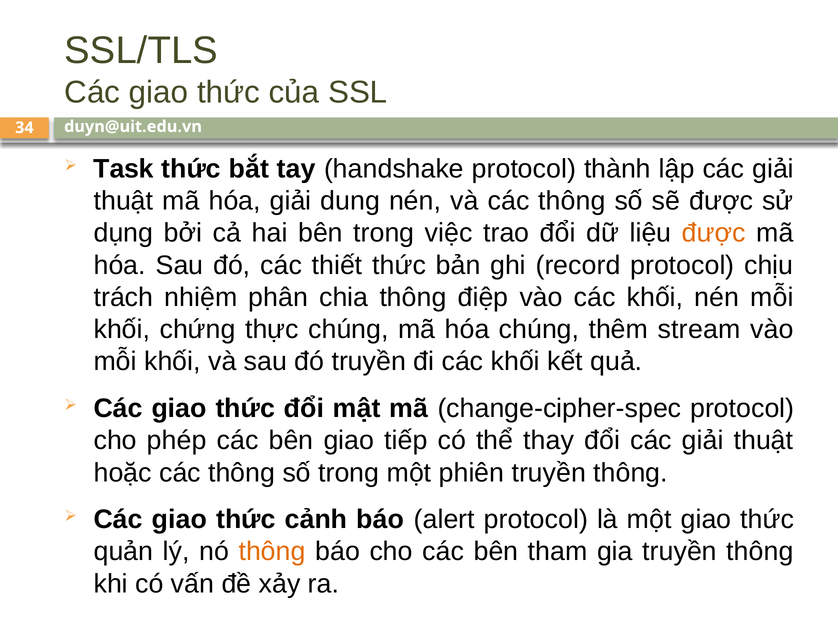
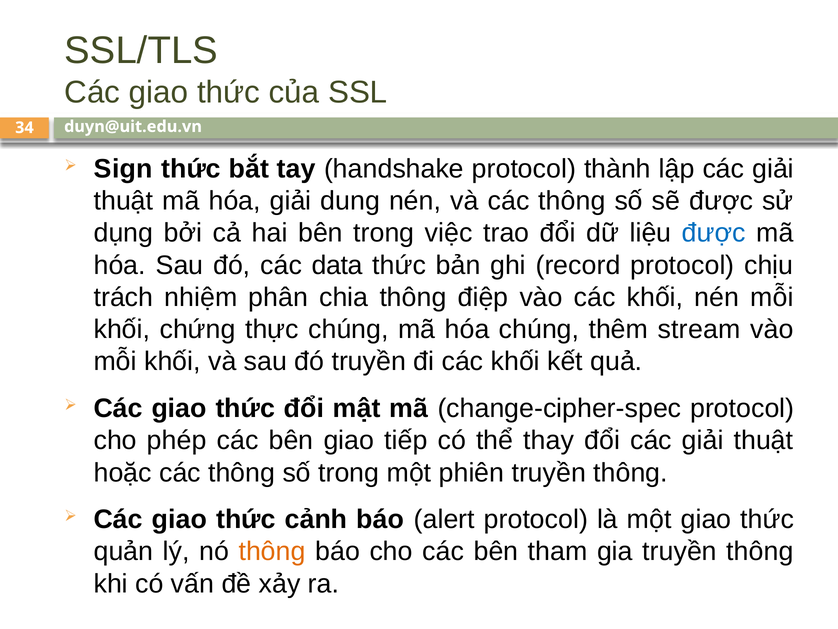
Task: Task -> Sign (123, 169)
được colour: orange -> blue (714, 233)
thiết: thiết -> data (337, 265)
